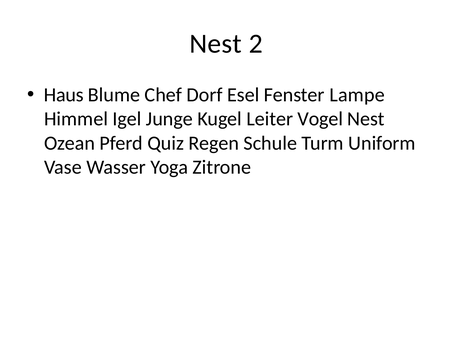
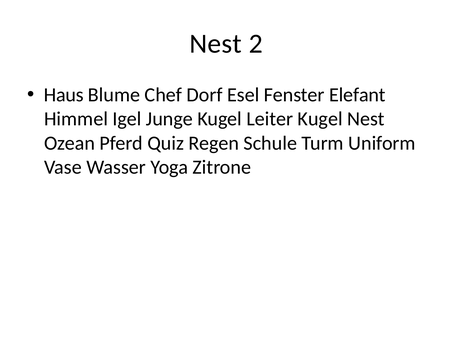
Lampe: Lampe -> Elefant (357, 95)
Leiter Vogel: Vogel -> Kugel (320, 119)
